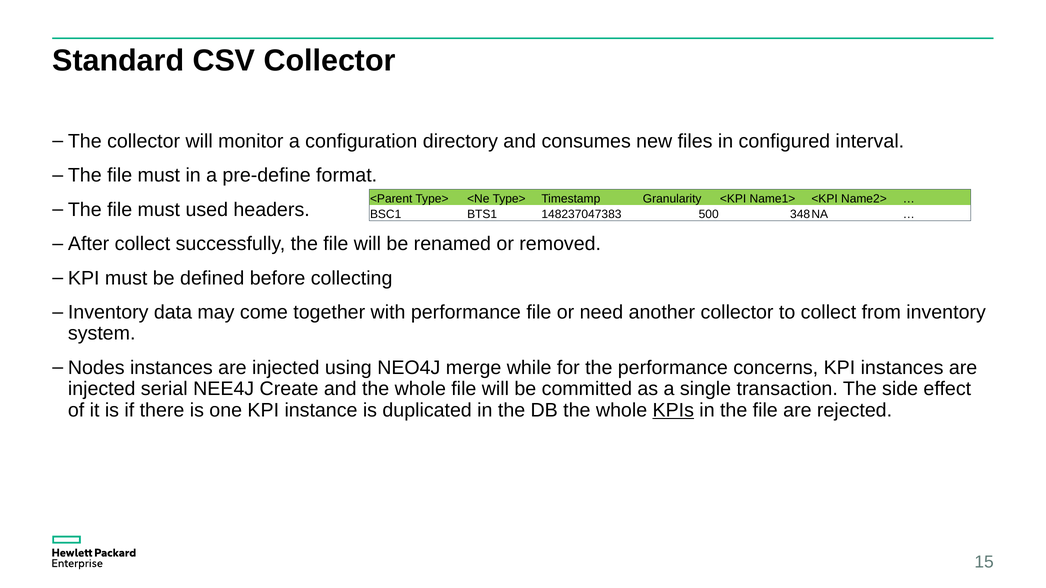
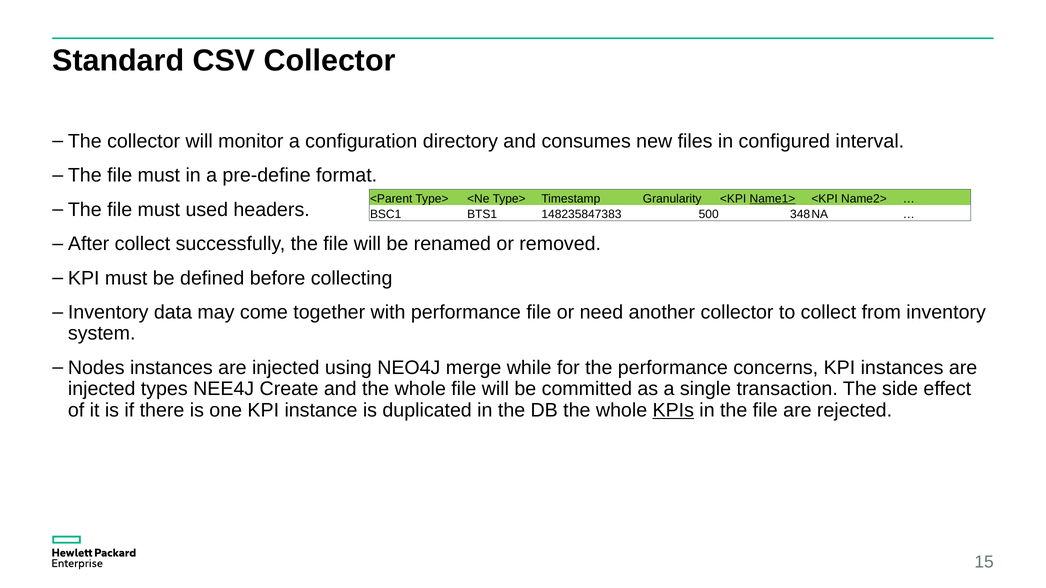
Name1> underline: none -> present (772, 199)
148237047383: 148237047383 -> 148235847383 (581, 214)
serial: serial -> types (164, 389)
